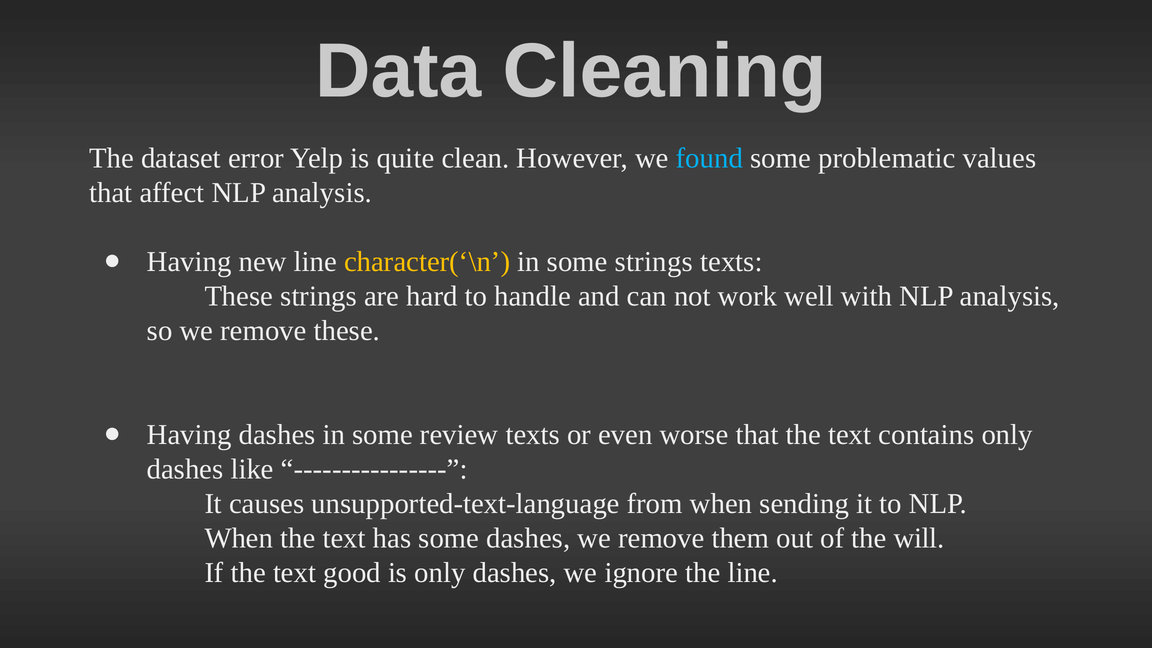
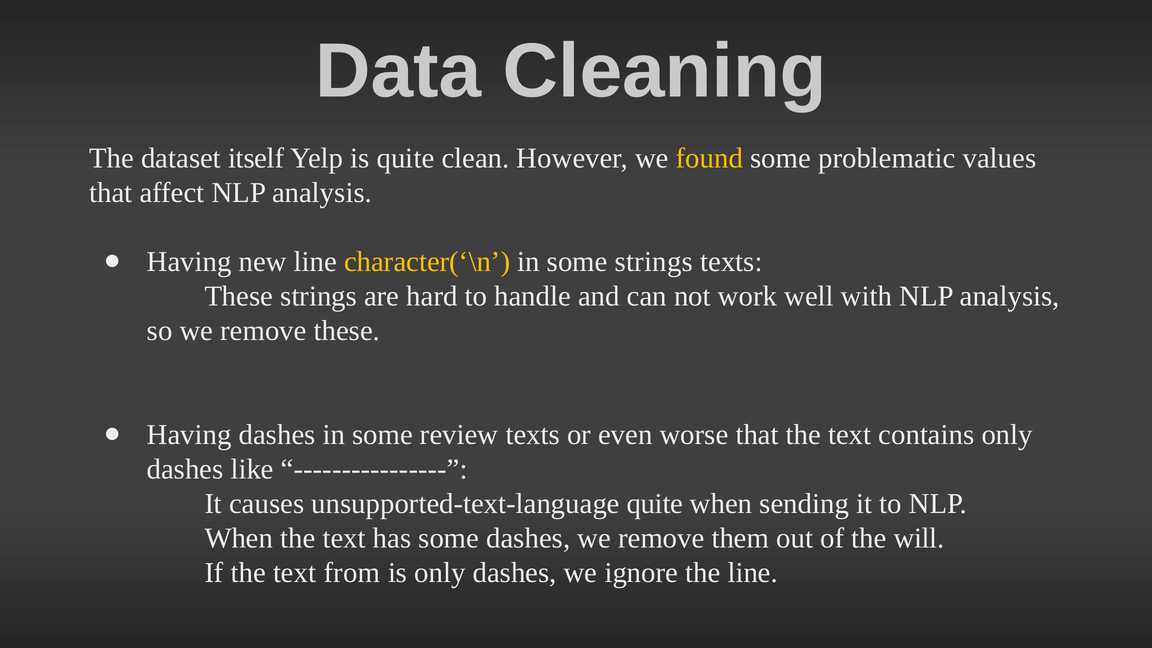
error: error -> itself (256, 158)
found colour: light blue -> yellow (709, 158)
unsupported-text-language from: from -> quite (655, 504)
good: good -> from (352, 573)
